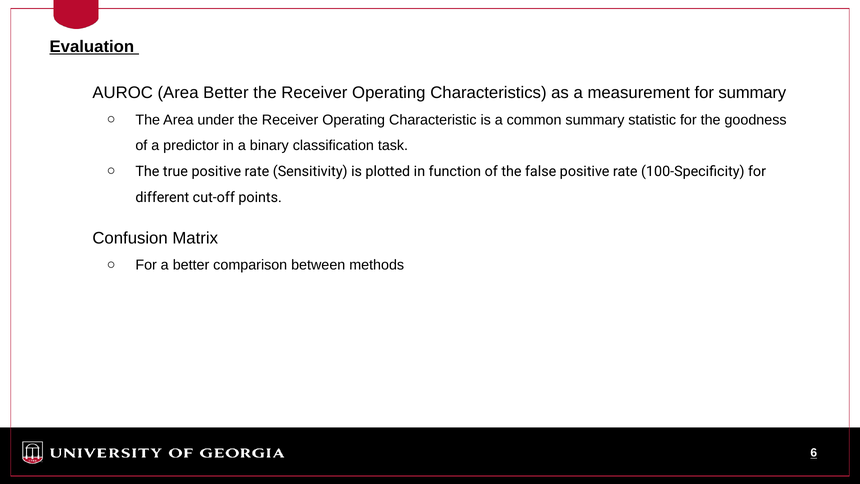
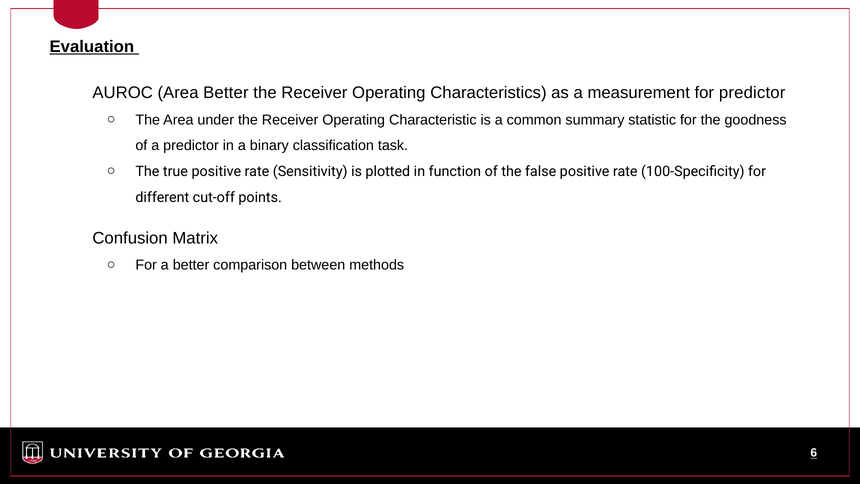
for summary: summary -> predictor (752, 93)
